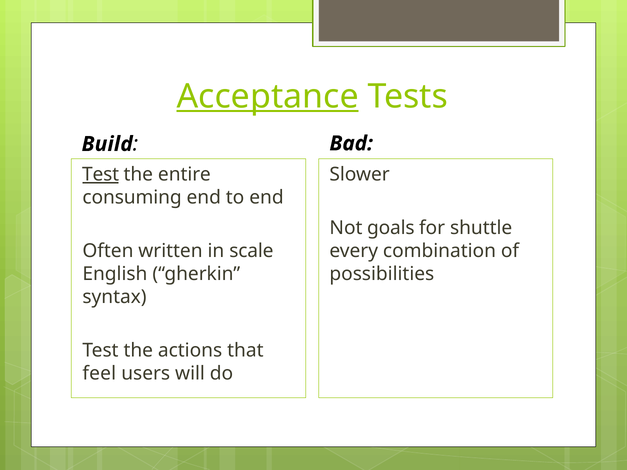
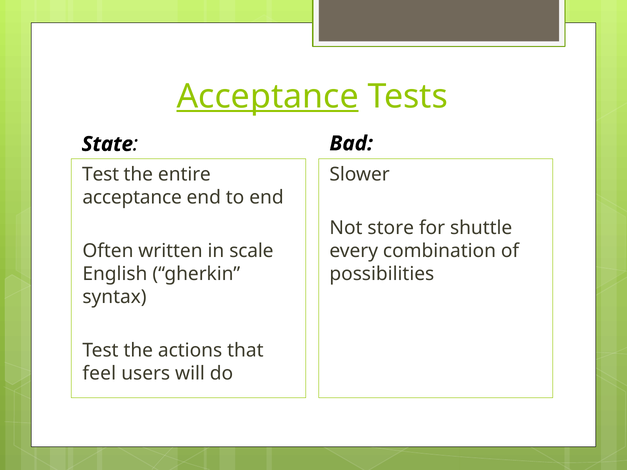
Build: Build -> State (107, 144)
Test underline: present -> none (101, 175)
consuming: consuming -> acceptance (132, 198)
goals: goals -> store (391, 228)
